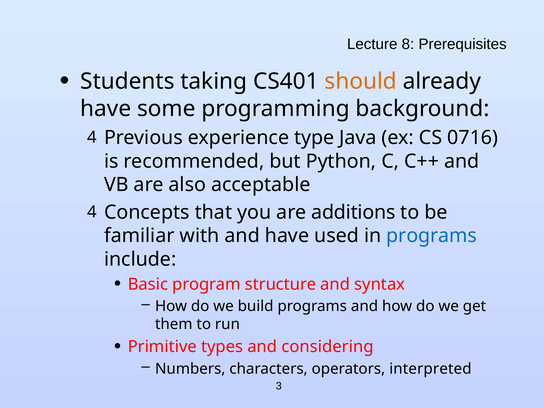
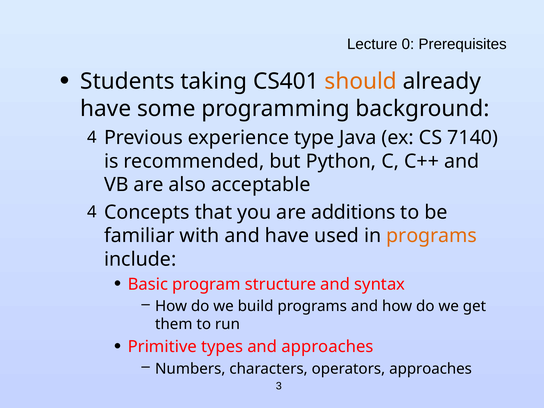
8: 8 -> 0 (408, 44)
0716: 0716 -> 7140 (473, 138)
programs colour: blue -> orange (432, 236)
and considering: considering -> approaches (327, 347)
operators interpreted: interpreted -> approaches (431, 369)
